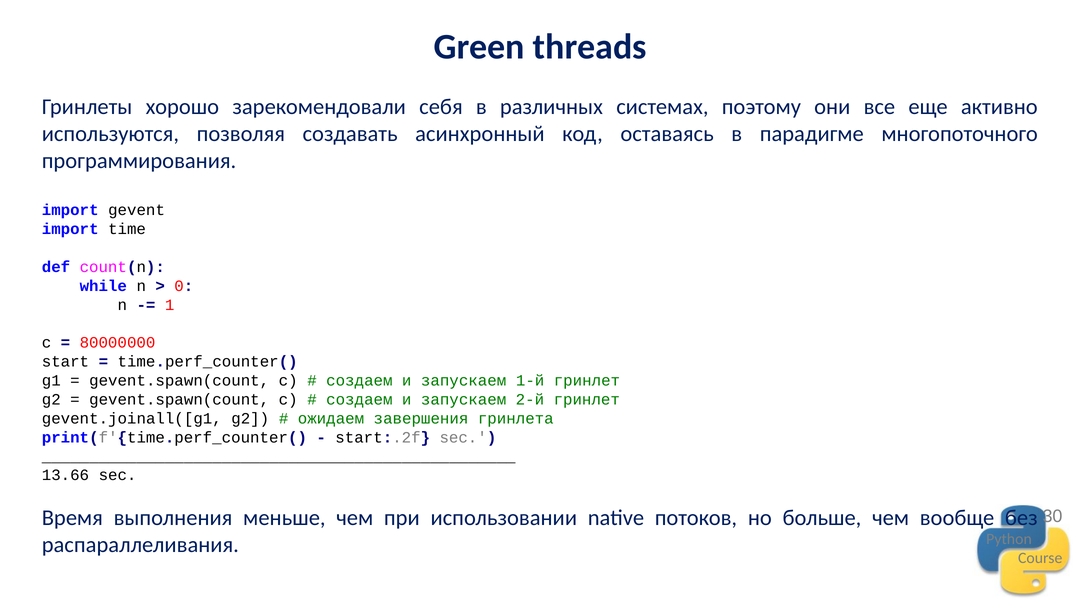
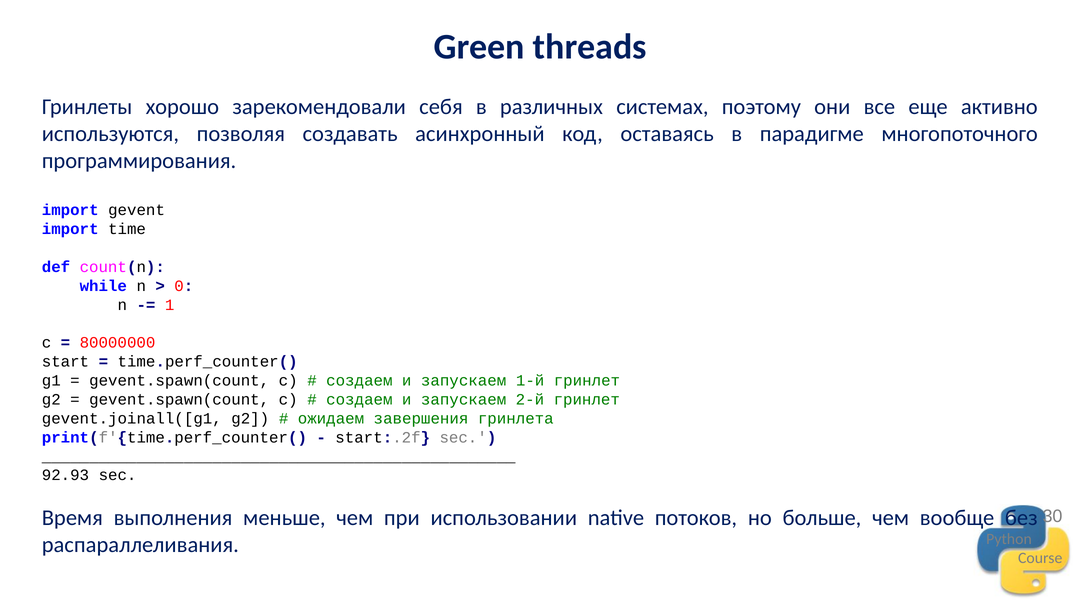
13.66: 13.66 -> 92.93 (65, 475)
